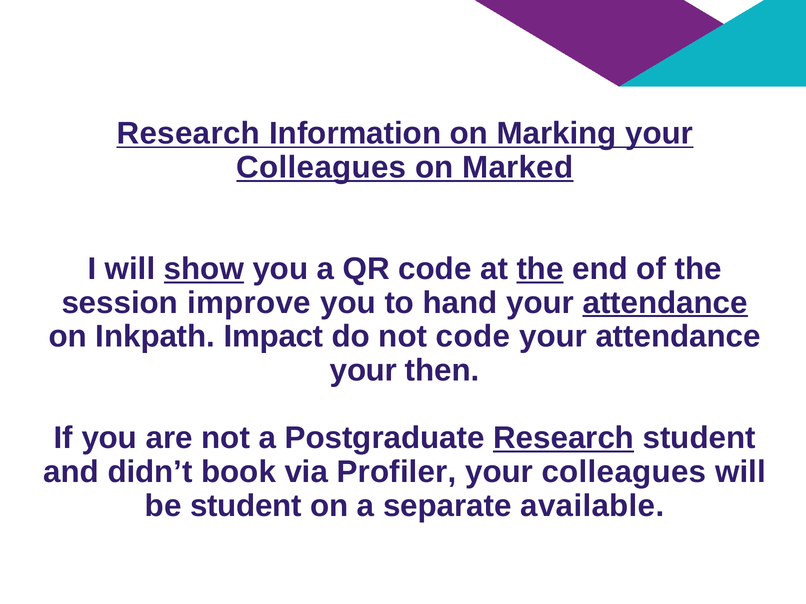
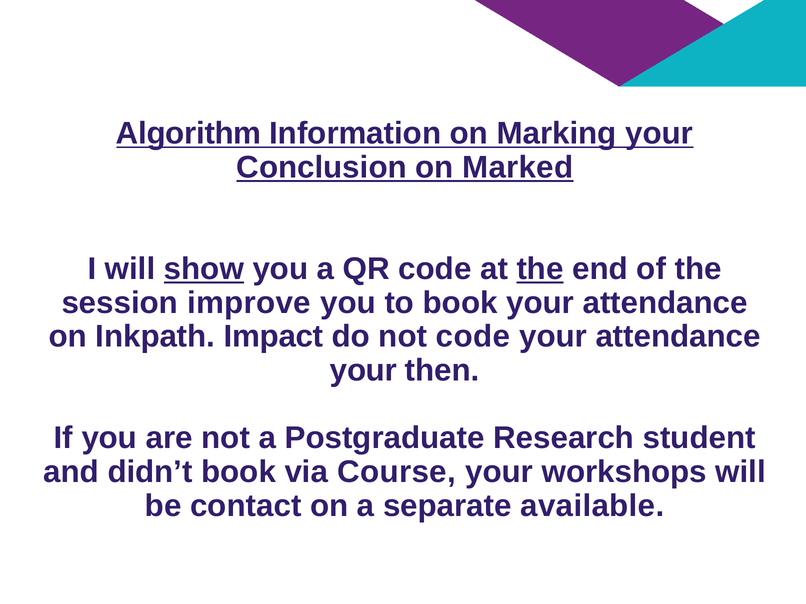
Research: Research -> Algorithm (189, 134)
Colleagues: Colleagues -> Conclusion (322, 168)
to hand: hand -> book (460, 303)
attendance underline: present -> none (665, 303)
Research underline: present -> none (564, 438)
Profiler: Profiler -> Course (397, 472)
colleagues: colleagues -> workshops (624, 472)
be student: student -> contact (246, 506)
